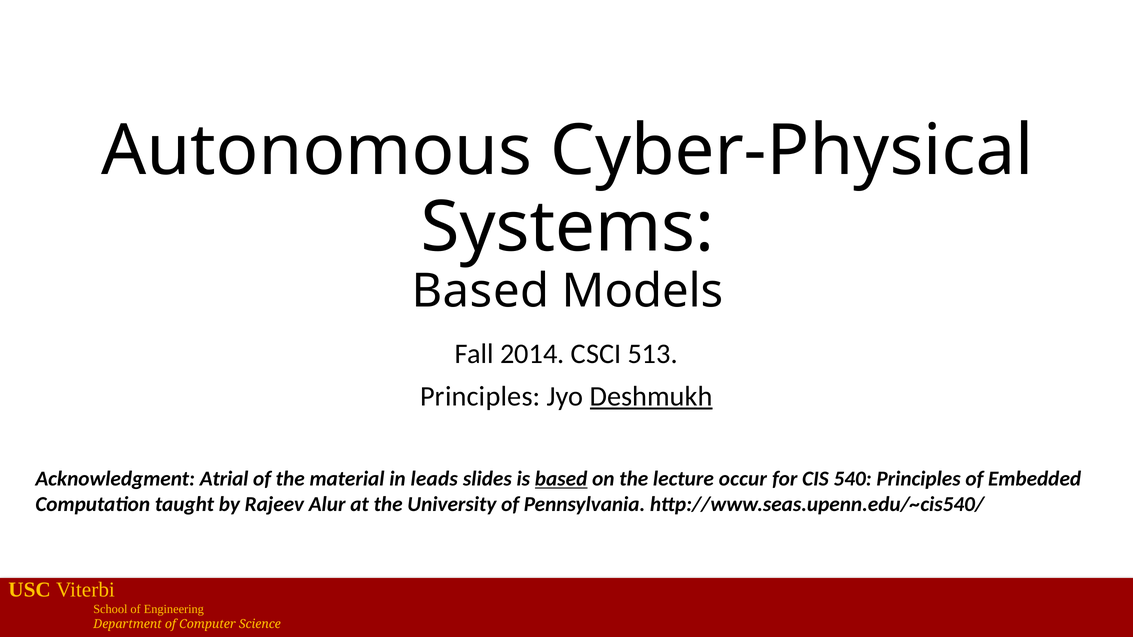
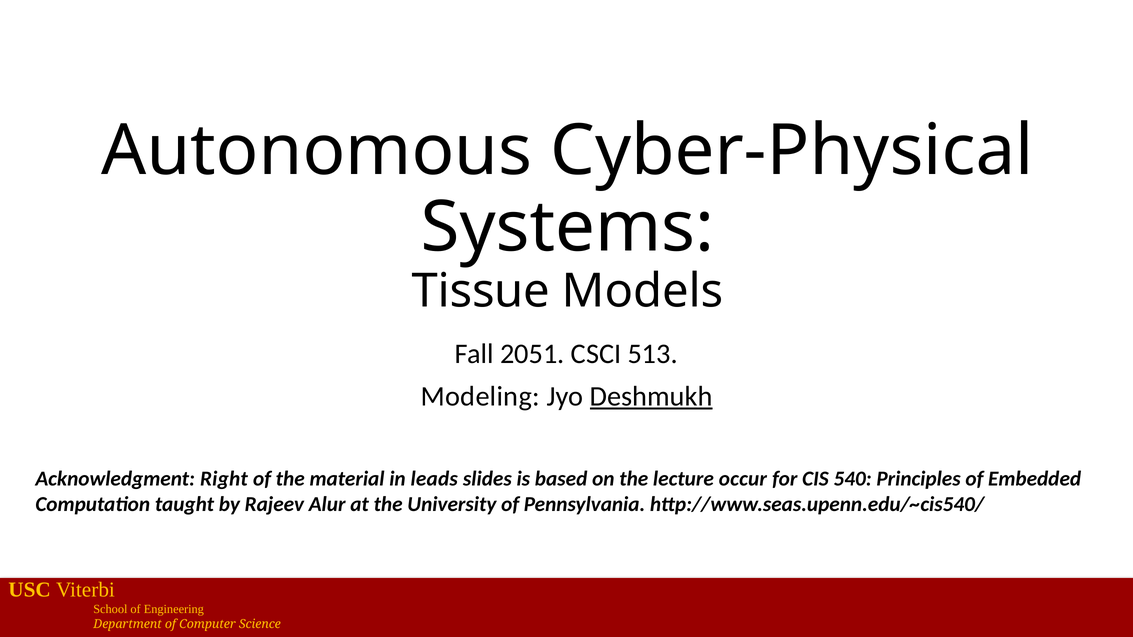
Based: Based -> Tissue (481, 291)
2014: 2014 -> 2051 (532, 354)
Principles: Principles -> Modeling (480, 397)
Atrial: Atrial -> Right (224, 479)
based underline: present -> none (561, 479)
